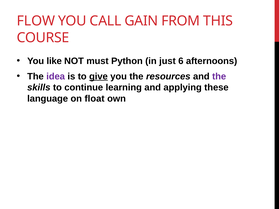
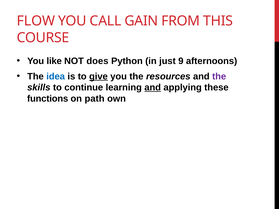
must: must -> does (97, 61)
6: 6 -> 9 (181, 61)
idea colour: purple -> blue (56, 76)
and underline: none -> present (153, 88)
language: language -> functions (48, 99)
float: float -> path (95, 99)
